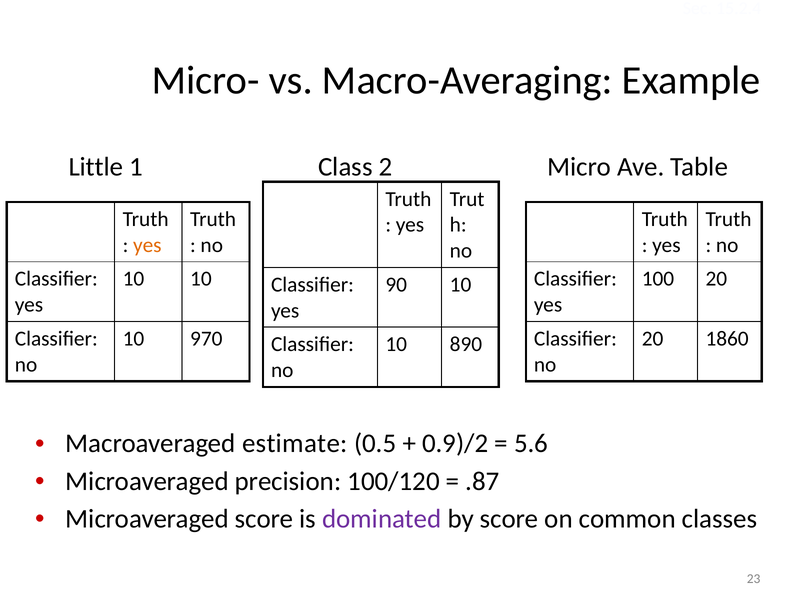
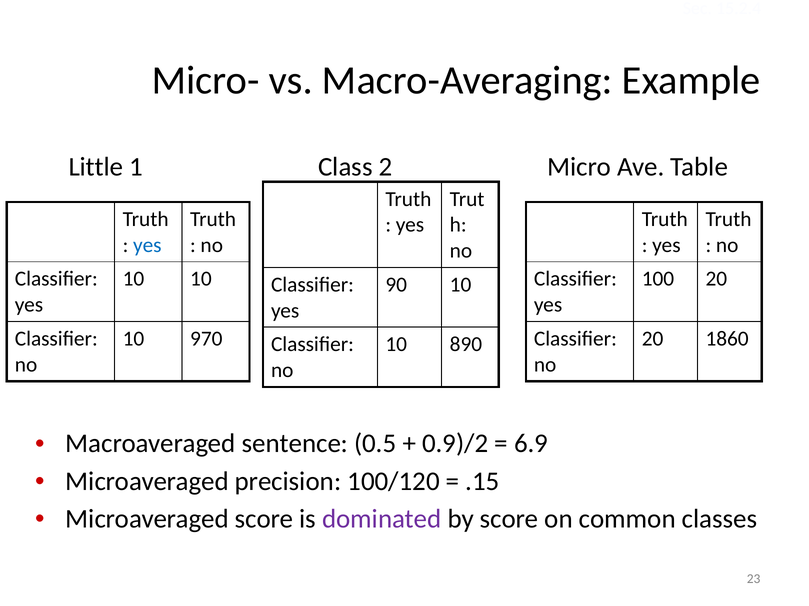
yes colour: orange -> blue (147, 245)
estimate: estimate -> sentence (295, 444)
5.6: 5.6 -> 6.9 (531, 444)
.87: .87 -> .15 (482, 482)
